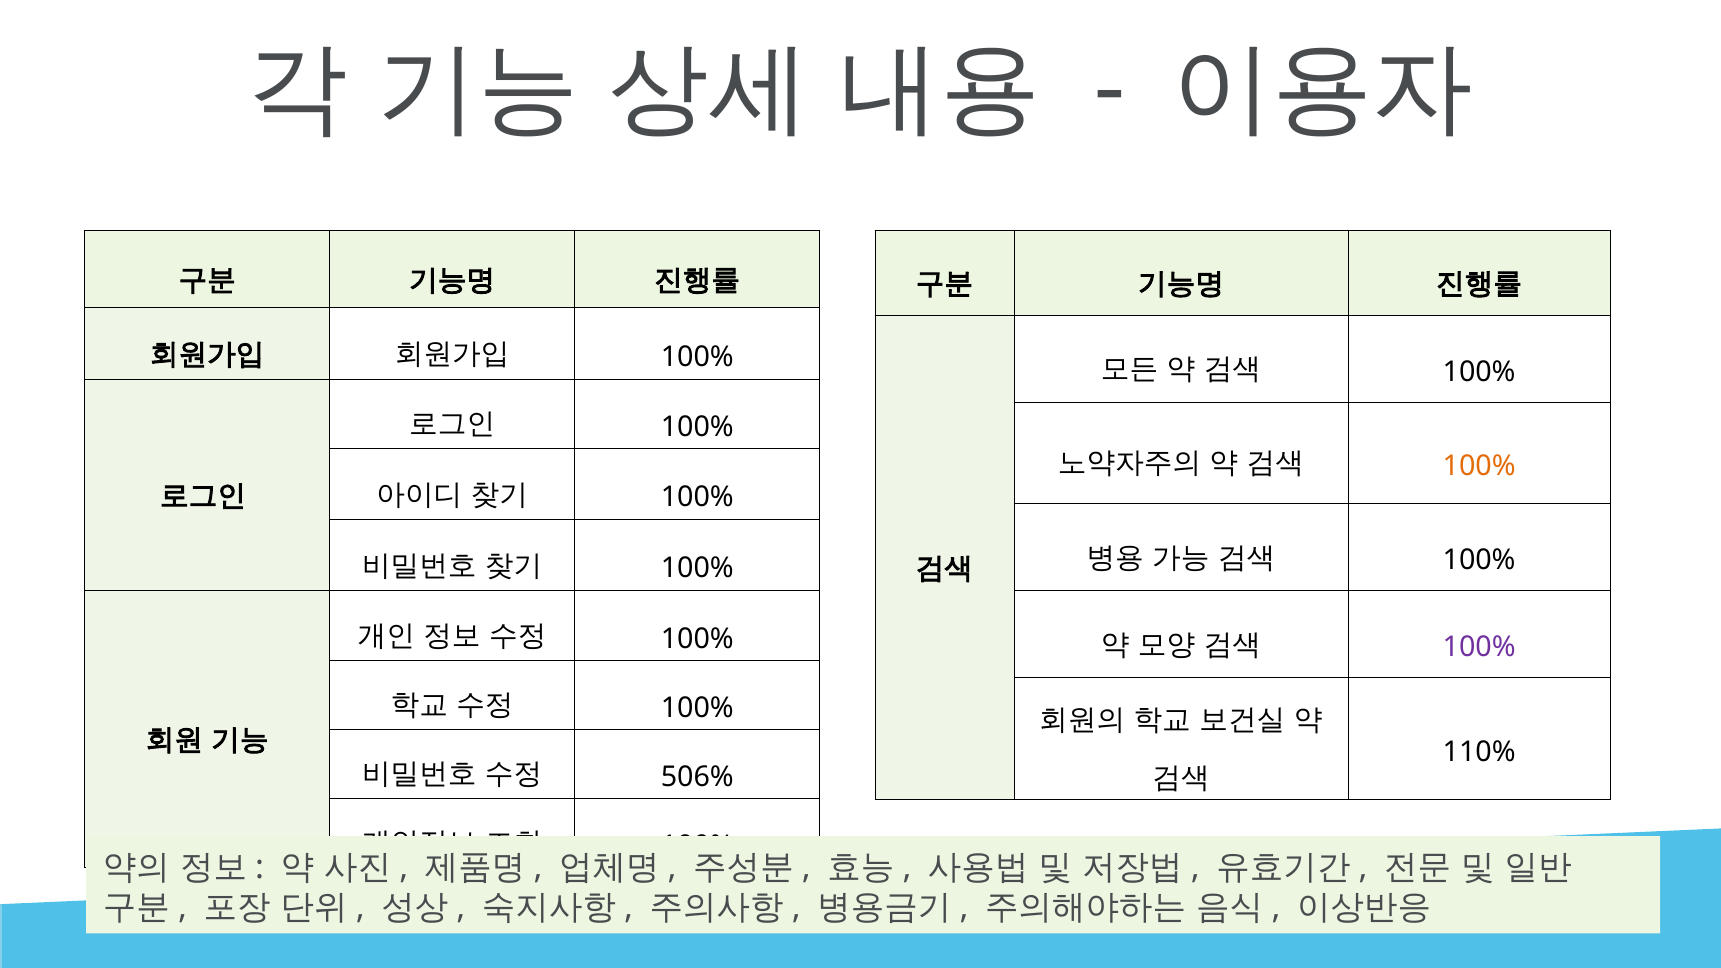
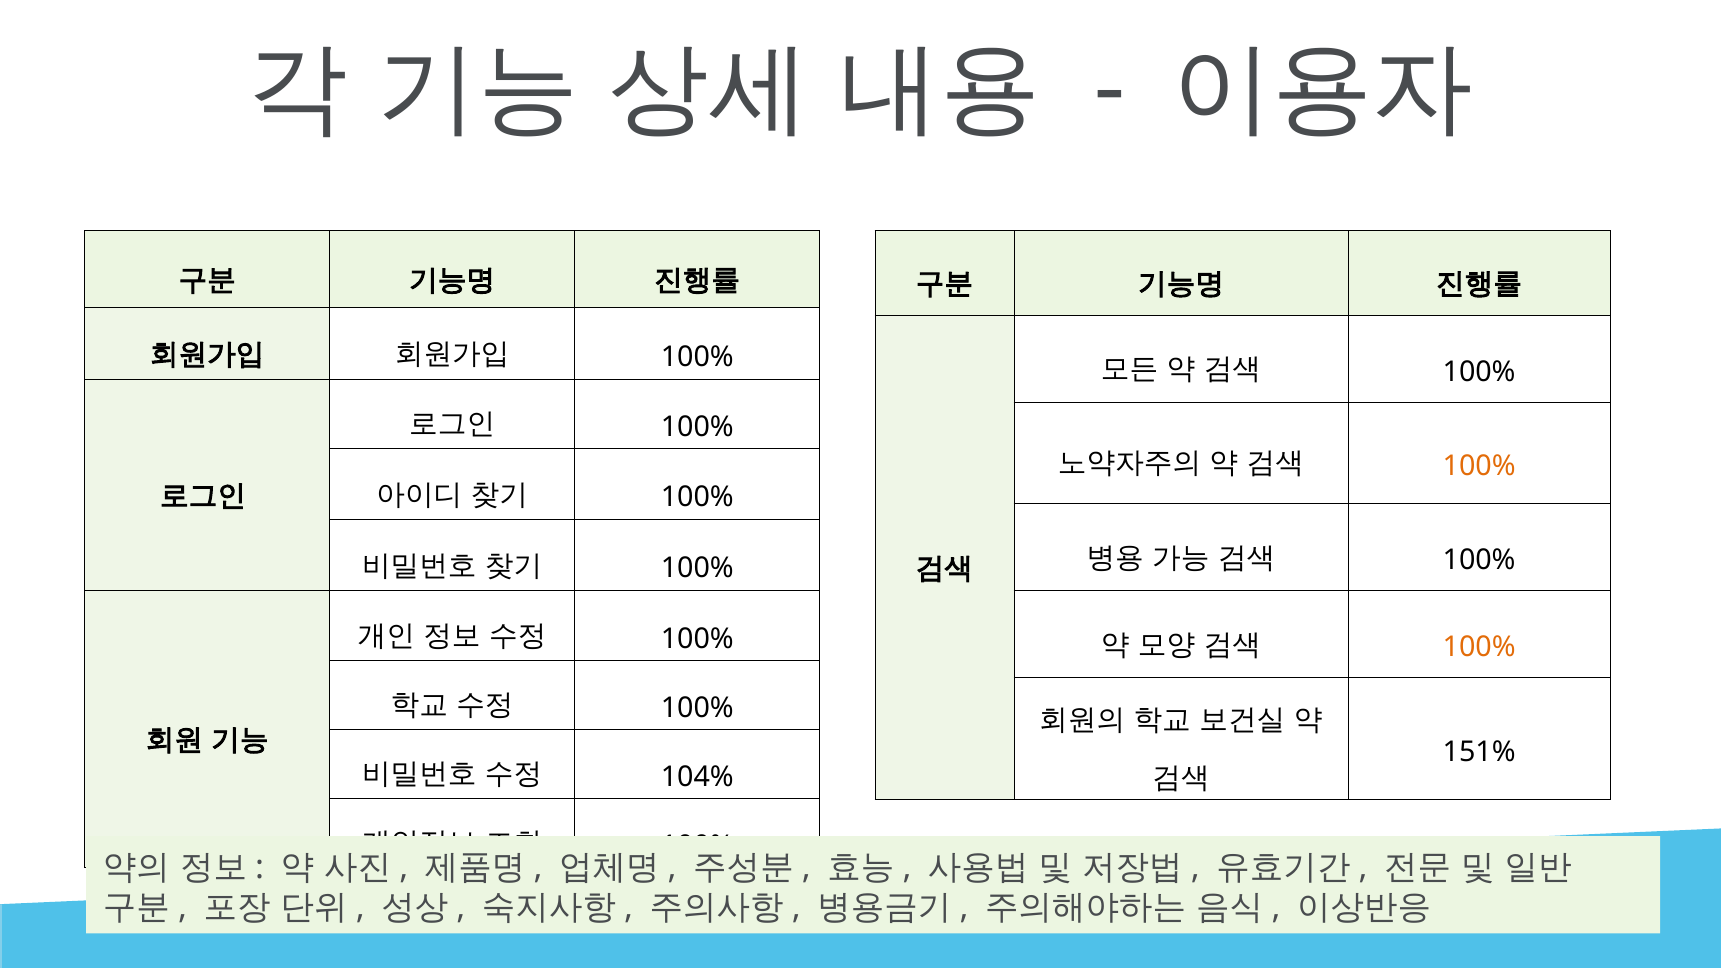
100% colour: purple -> orange (1479, 647)
110%: 110% -> 151% (1479, 752)
506%: 506% -> 104% (697, 777)
